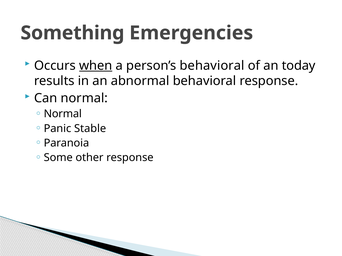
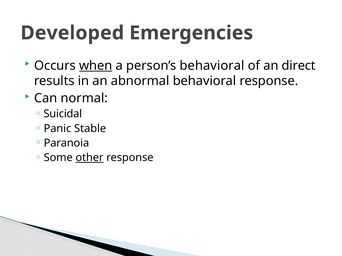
Something: Something -> Developed (72, 33)
today: today -> direct (299, 66)
Normal: Normal -> Suicidal (63, 114)
other underline: none -> present (90, 158)
